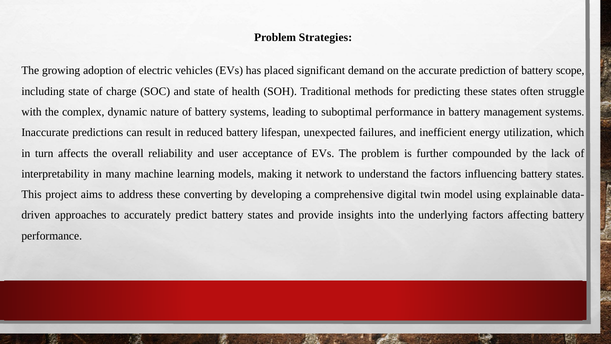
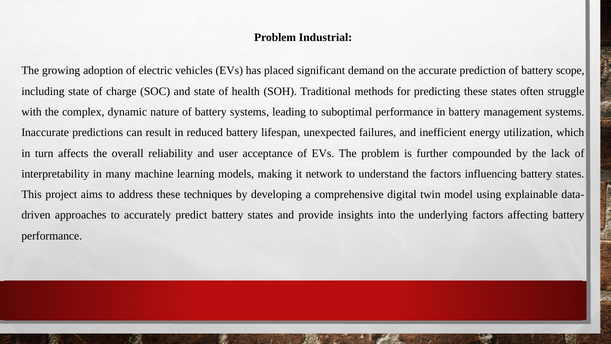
Strategies: Strategies -> Industrial (325, 37)
converting: converting -> techniques (208, 194)
